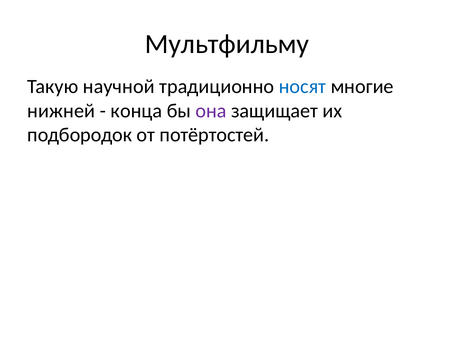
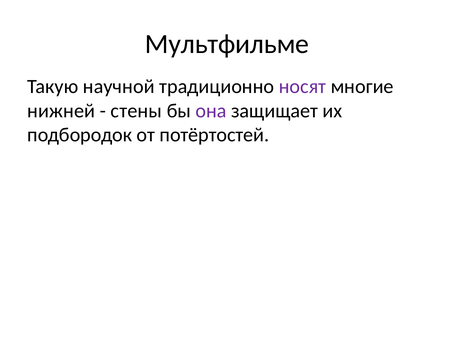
Мультфильму: Мультфильму -> Мультфильме (227, 44)
носят colour: blue -> purple (302, 87)
конца: конца -> стены (136, 111)
